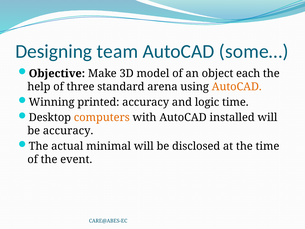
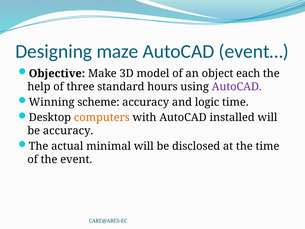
team: team -> maze (117, 51)
some…: some… -> event… (254, 51)
arena: arena -> hours (162, 87)
AutoCAD colour: orange -> purple (237, 87)
printed: printed -> scheme (98, 102)
